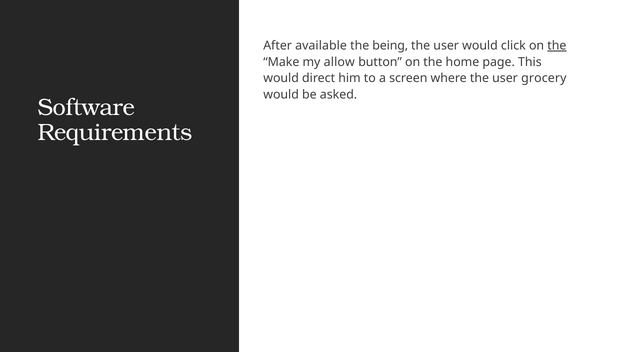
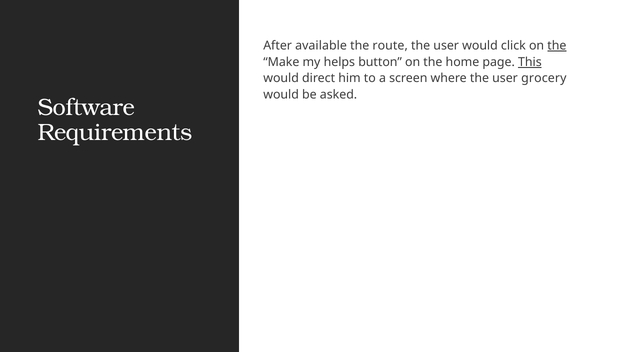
being: being -> route (390, 46)
allow: allow -> helps (339, 62)
This underline: none -> present (530, 62)
